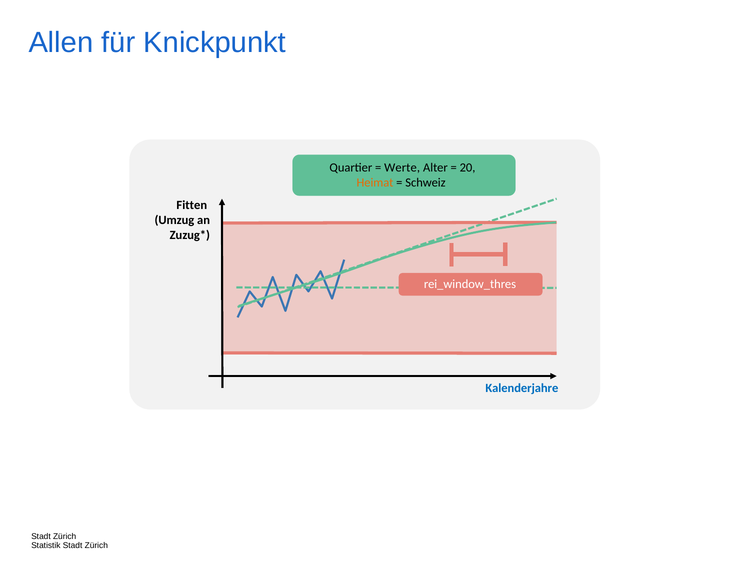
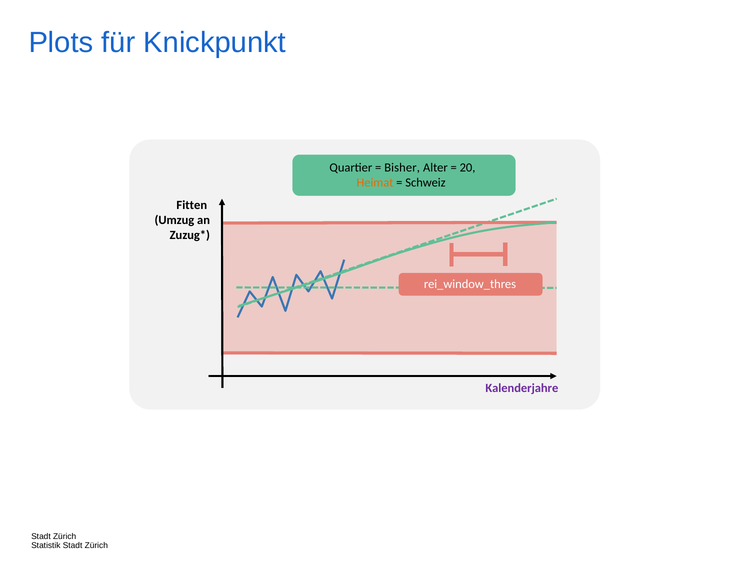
Allen: Allen -> Plots (61, 42)
Werte: Werte -> Bisher (402, 168)
Kalenderjahre colour: blue -> purple (522, 388)
